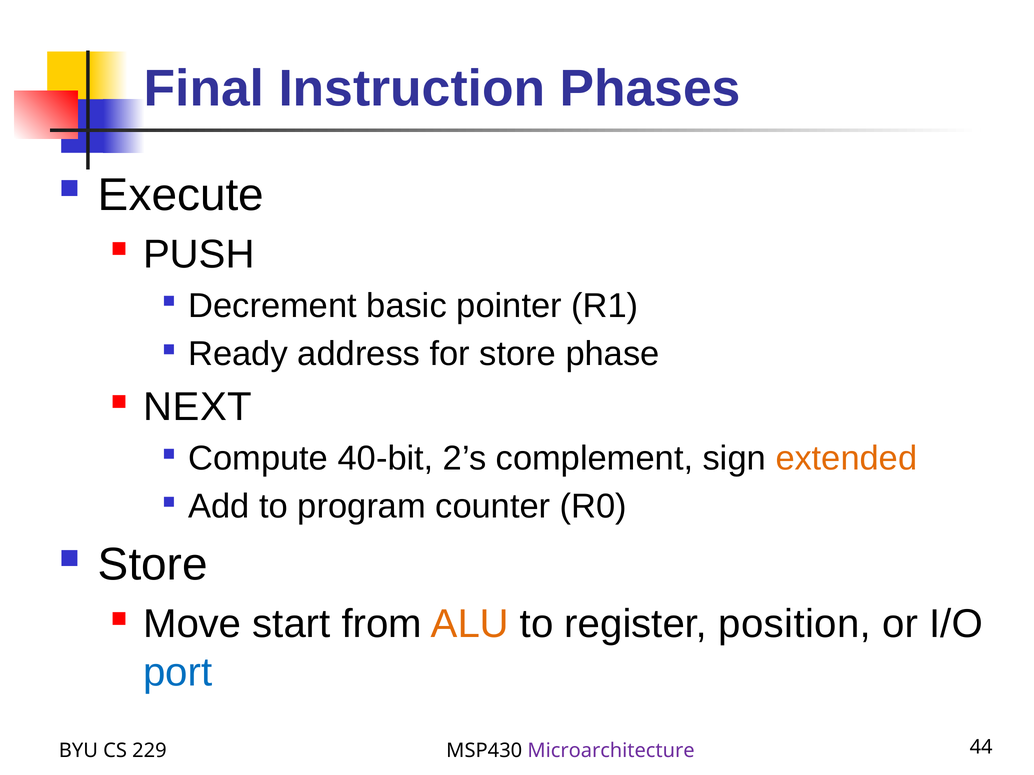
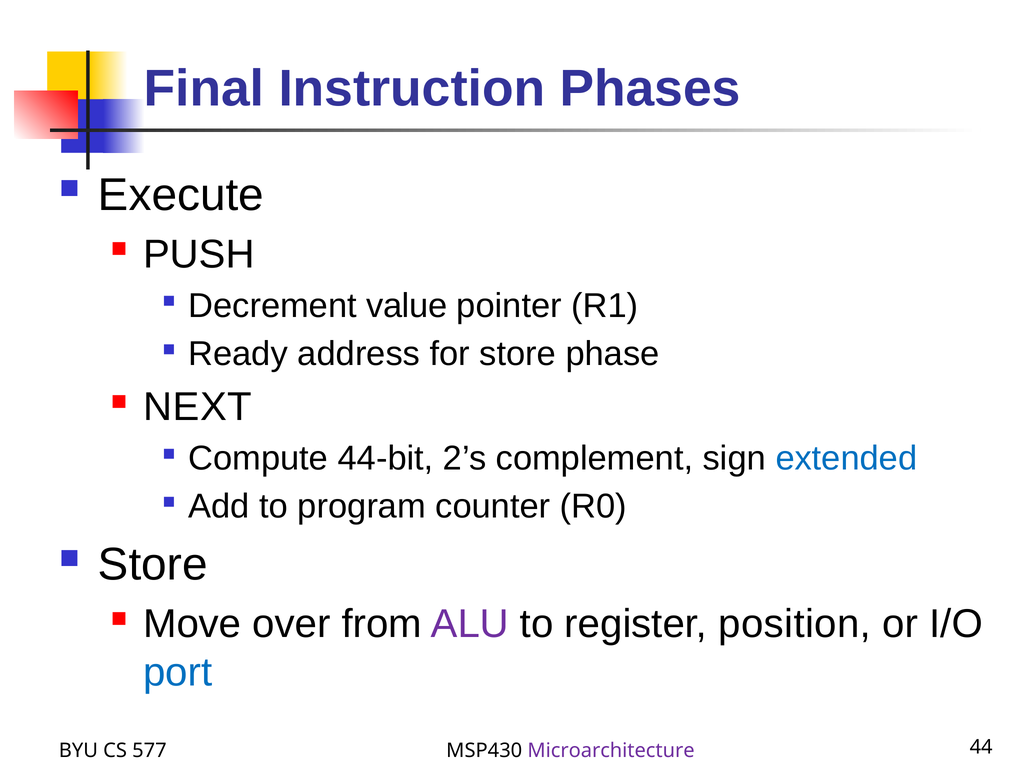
basic: basic -> value (407, 306)
40-bit: 40-bit -> 44-bit (386, 459)
extended colour: orange -> blue (846, 459)
start: start -> over (291, 625)
ALU colour: orange -> purple (470, 625)
229: 229 -> 577 (149, 751)
